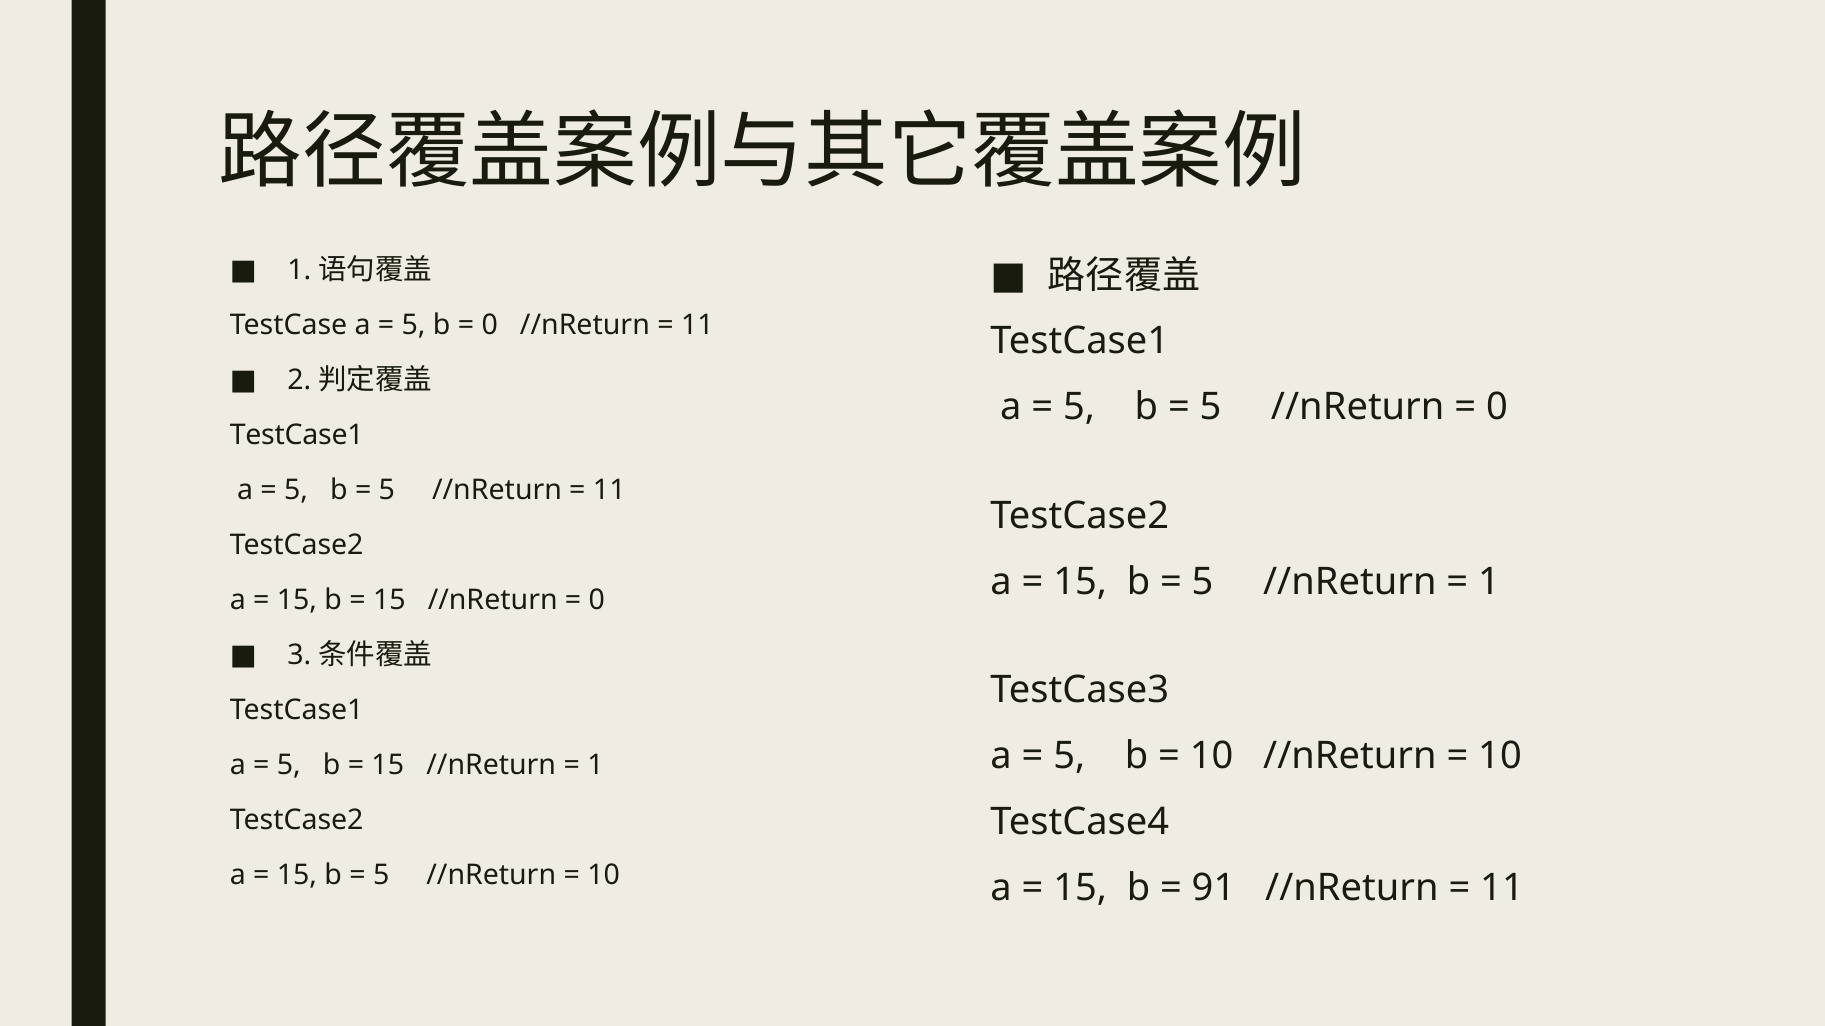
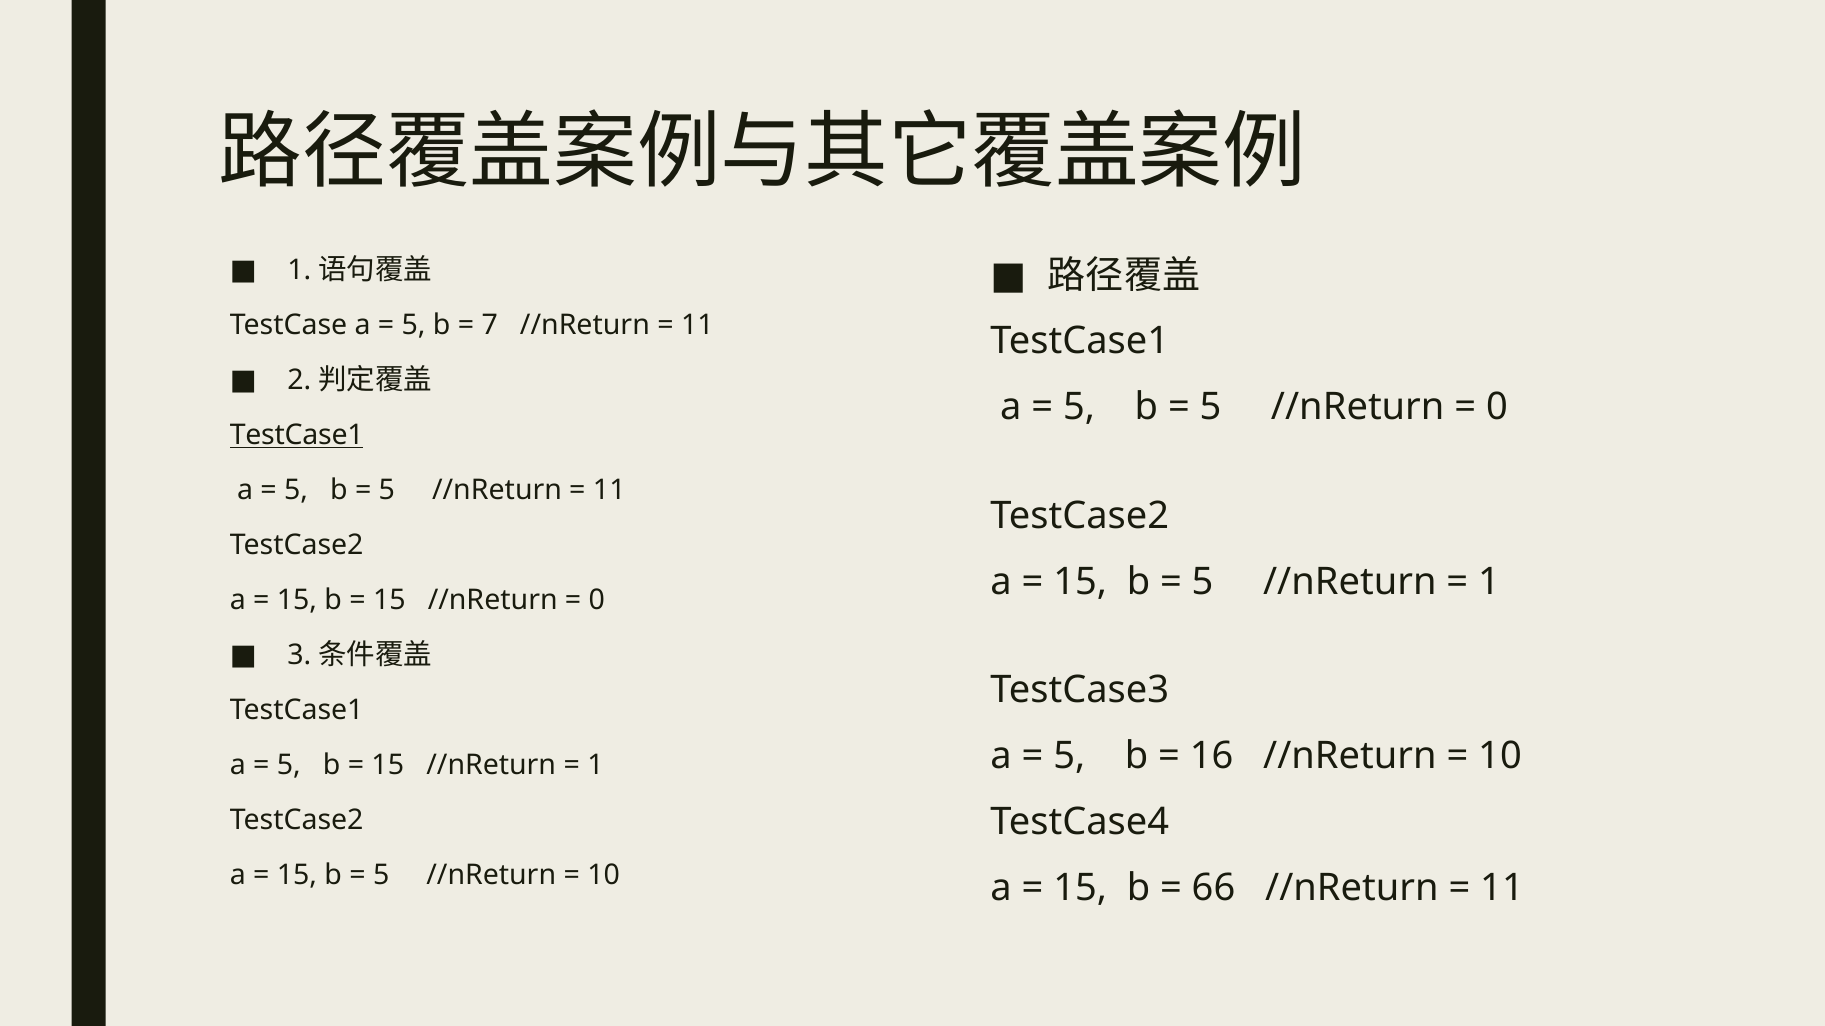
0: 0 -> 7 (490, 325)
TestCase1 underline: none -> present (297, 435)
10: 10 -> 16 (1212, 756)
91: 91 -> 66 (1214, 888)
